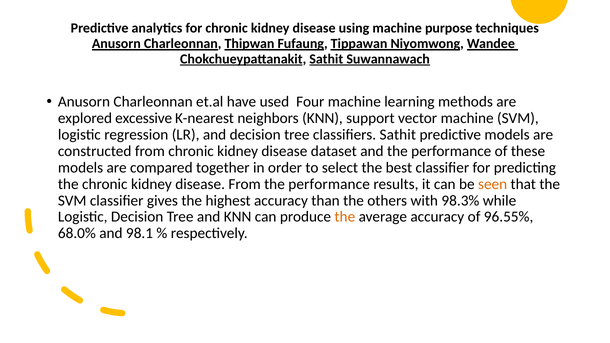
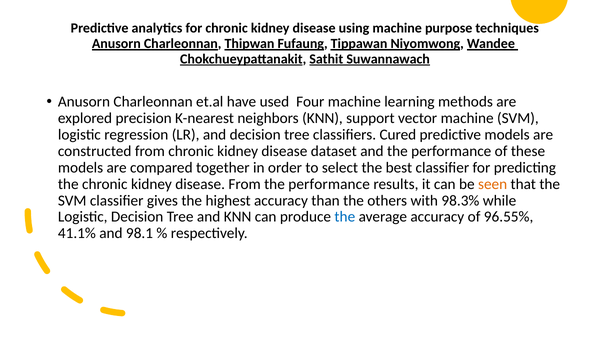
excessive: excessive -> precision (144, 118)
classifiers Sathit: Sathit -> Cured (398, 135)
the colour: orange -> blue (345, 217)
68.0%: 68.0% -> 41.1% (77, 233)
